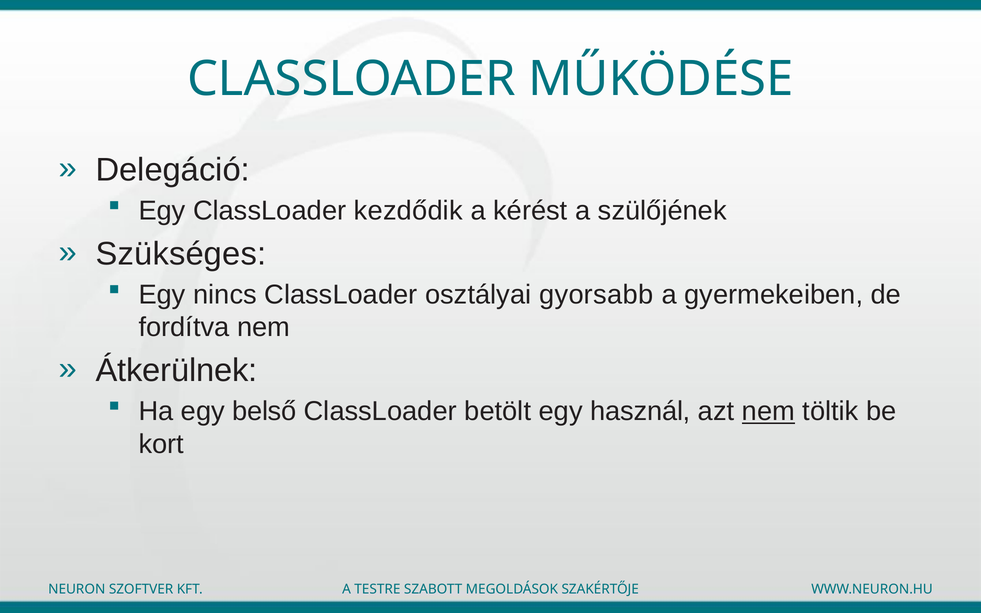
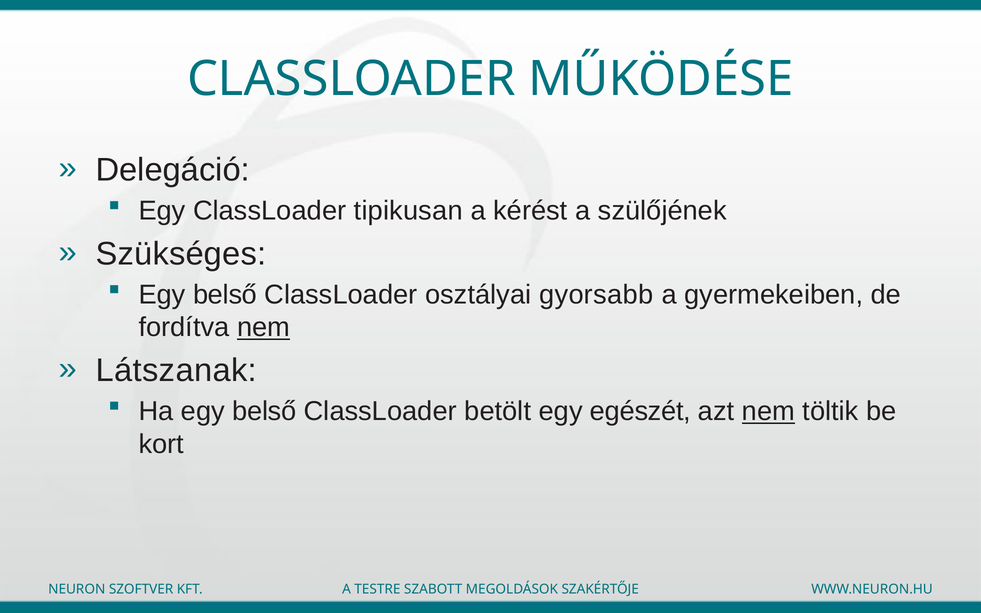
kezdődik: kezdődik -> tipikusan (408, 211)
nincs: nincs -> belső (225, 295)
nem underline: none -> present (264, 328)
Átkerülnek: Átkerülnek -> Látszanak (176, 370)
használ: használ -> egészét (640, 411)
